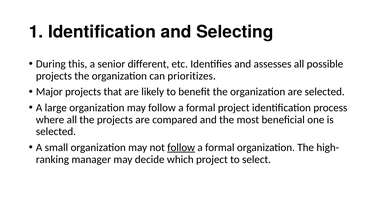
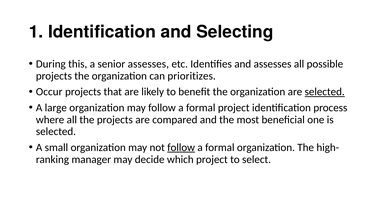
senior different: different -> assesses (148, 64)
Major: Major -> Occur (49, 92)
selected underline: none -> present (325, 92)
